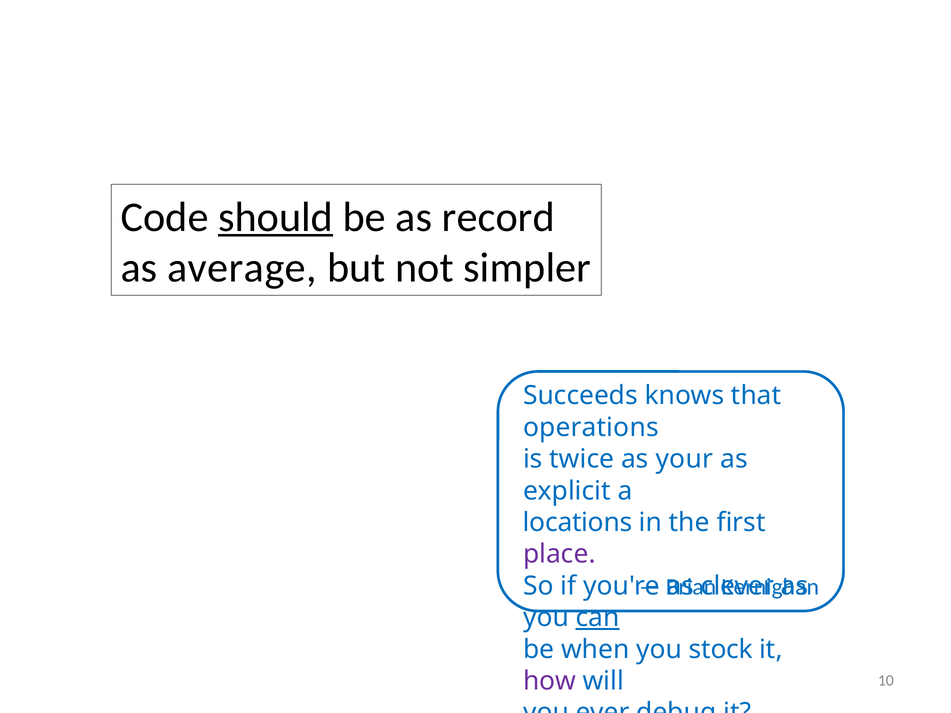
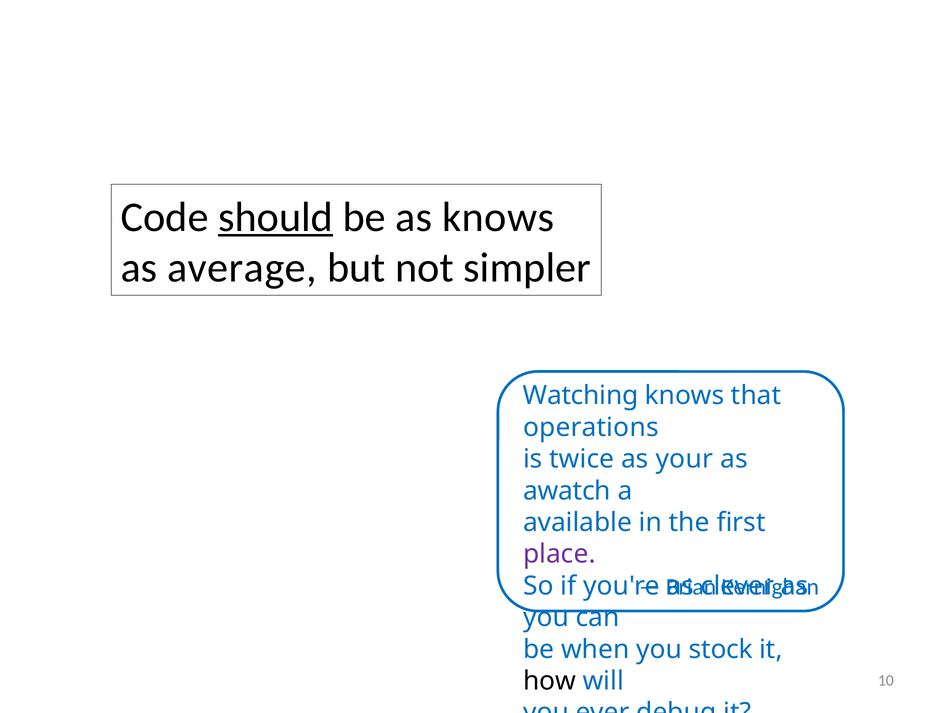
as record: record -> knows (498, 217)
Succeeds: Succeeds -> Watching (581, 396)
explicit: explicit -> awatch (567, 491)
locations: locations -> available (578, 523)
can underline: present -> none (598, 618)
how colour: purple -> black (549, 681)
